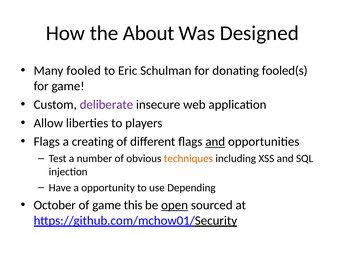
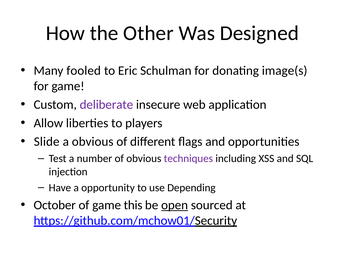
About: About -> Other (148, 33)
fooled(s: fooled(s -> image(s (285, 71)
Flags: Flags -> Slide (47, 142)
a creating: creating -> obvious (93, 142)
and underline: present -> none (215, 142)
techniques colour: orange -> purple (188, 159)
